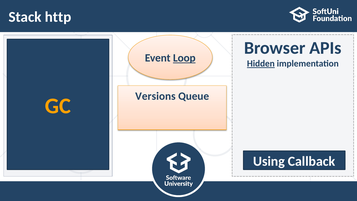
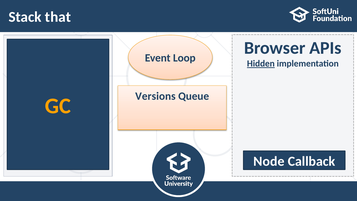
http: http -> that (58, 17)
Loop underline: present -> none (184, 58)
Using: Using -> Node (269, 161)
